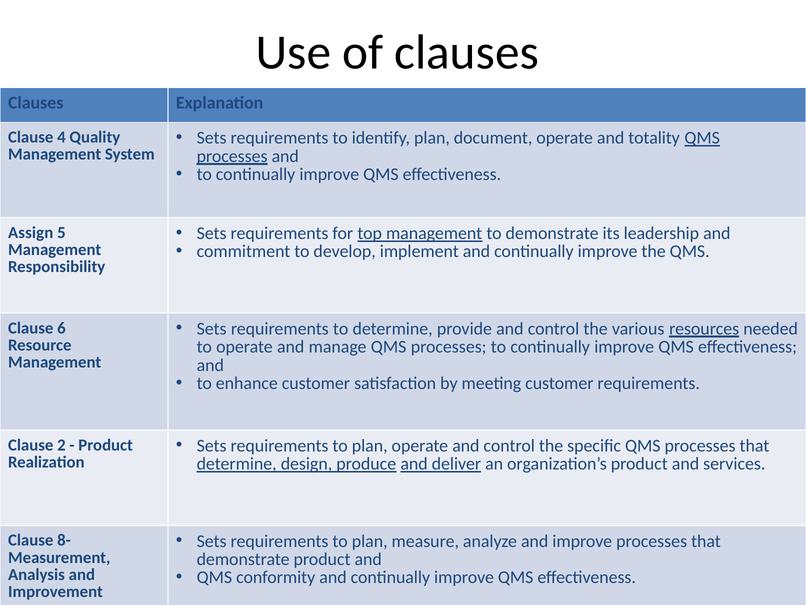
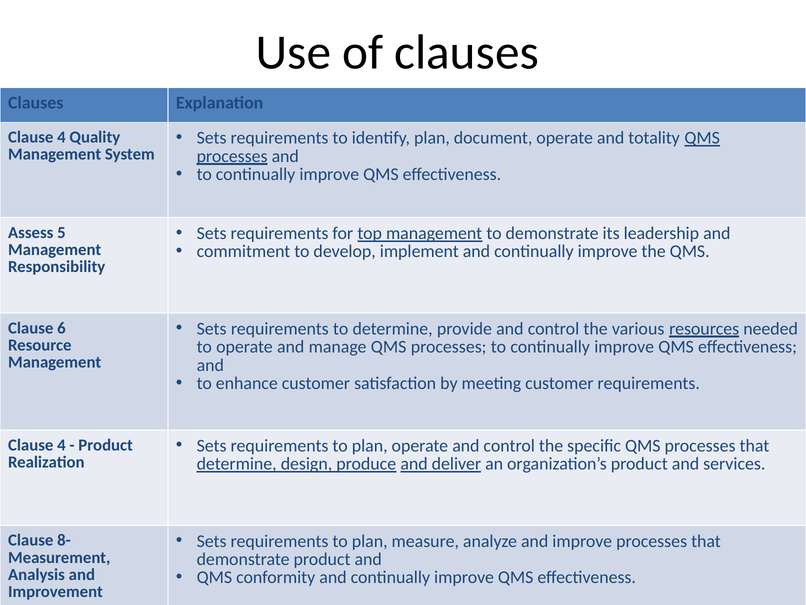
Assign: Assign -> Assess (31, 232)
2: 2 -> 4 (61, 445)
